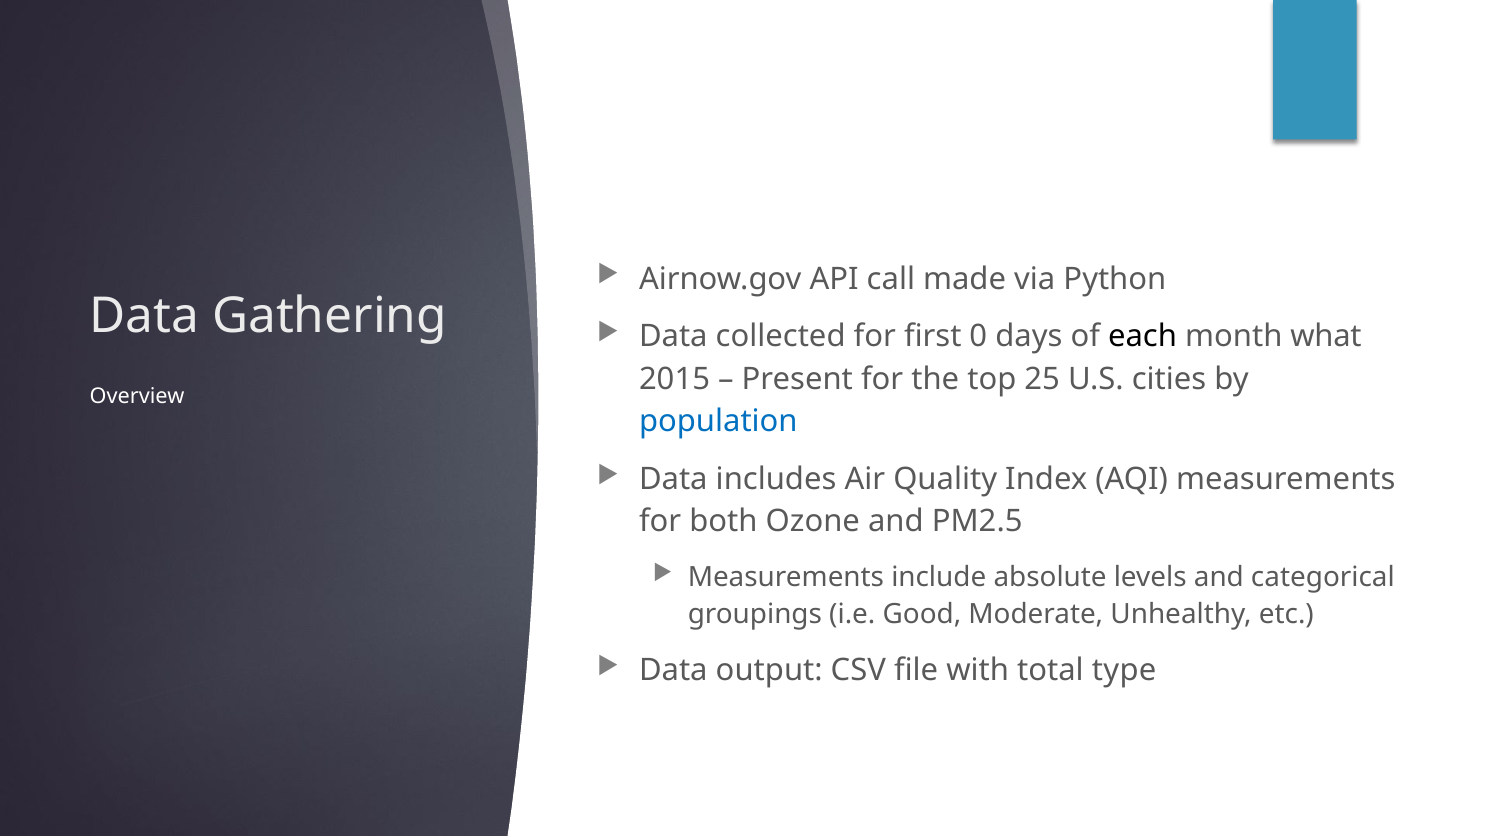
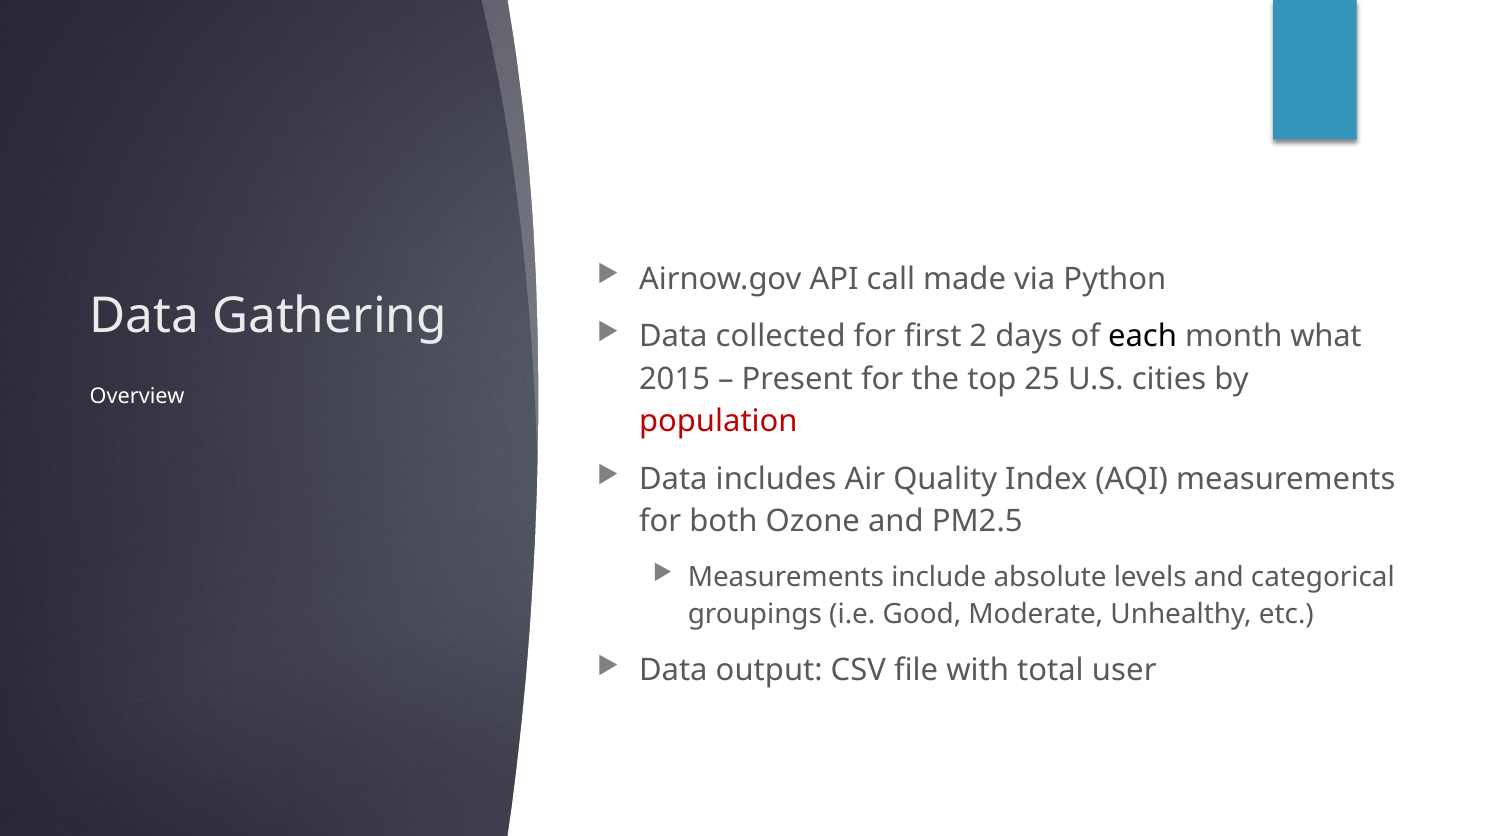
0: 0 -> 2 (978, 337)
population colour: blue -> red (718, 422)
type: type -> user (1124, 671)
